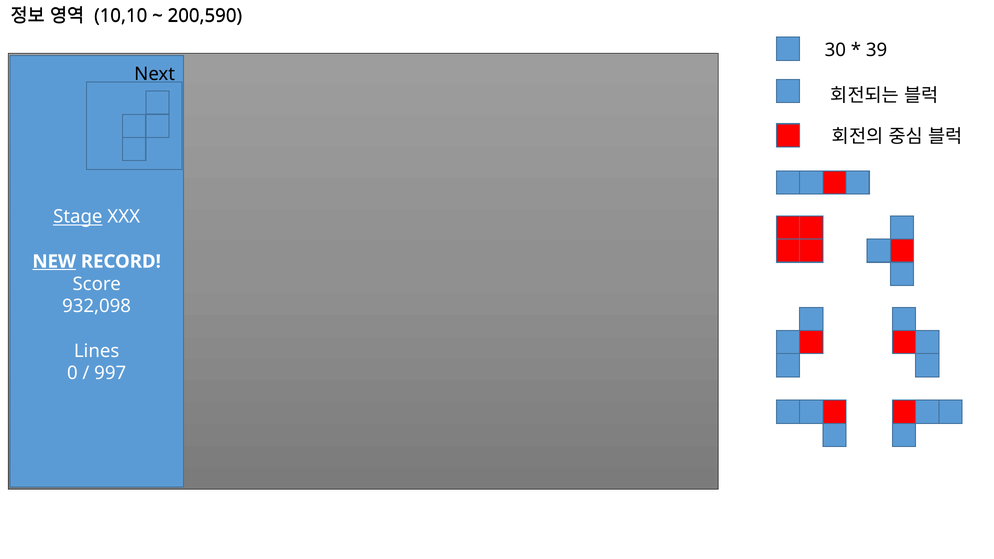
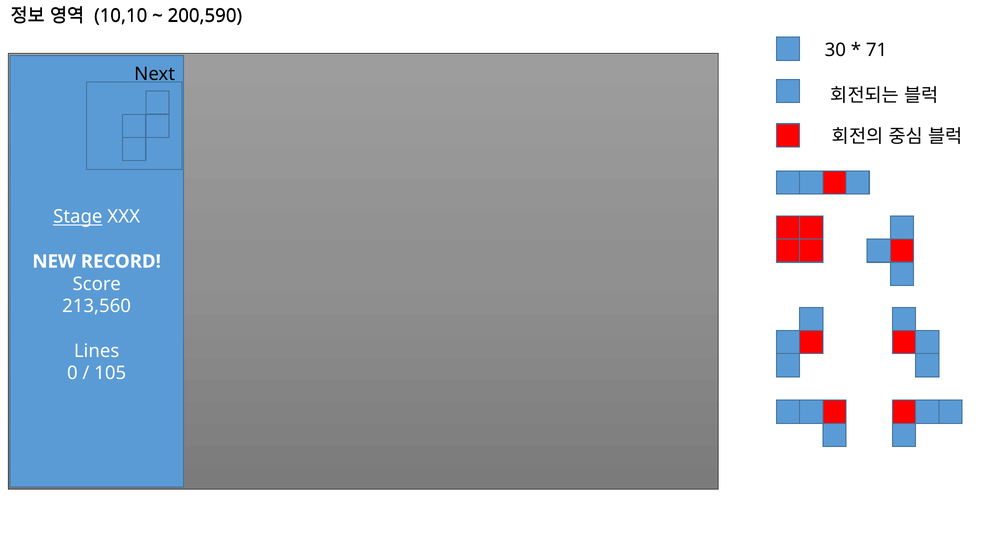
39: 39 -> 71 (877, 50)
NEW underline: present -> none (54, 262)
932,098: 932,098 -> 213,560 (97, 306)
997: 997 -> 105 (110, 373)
